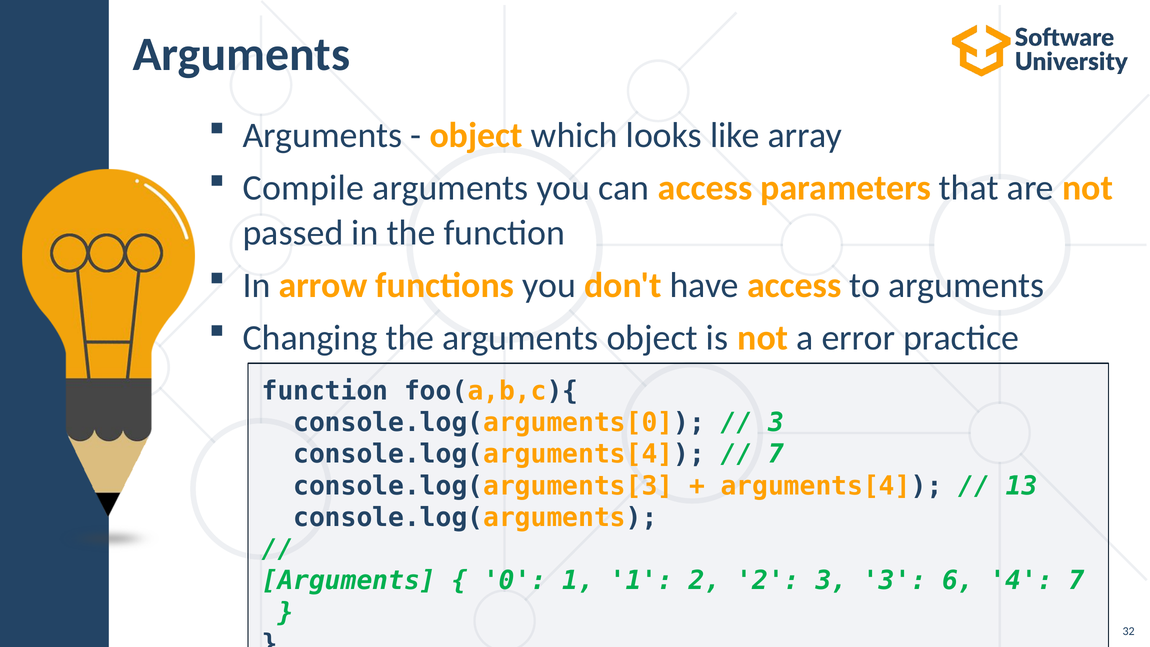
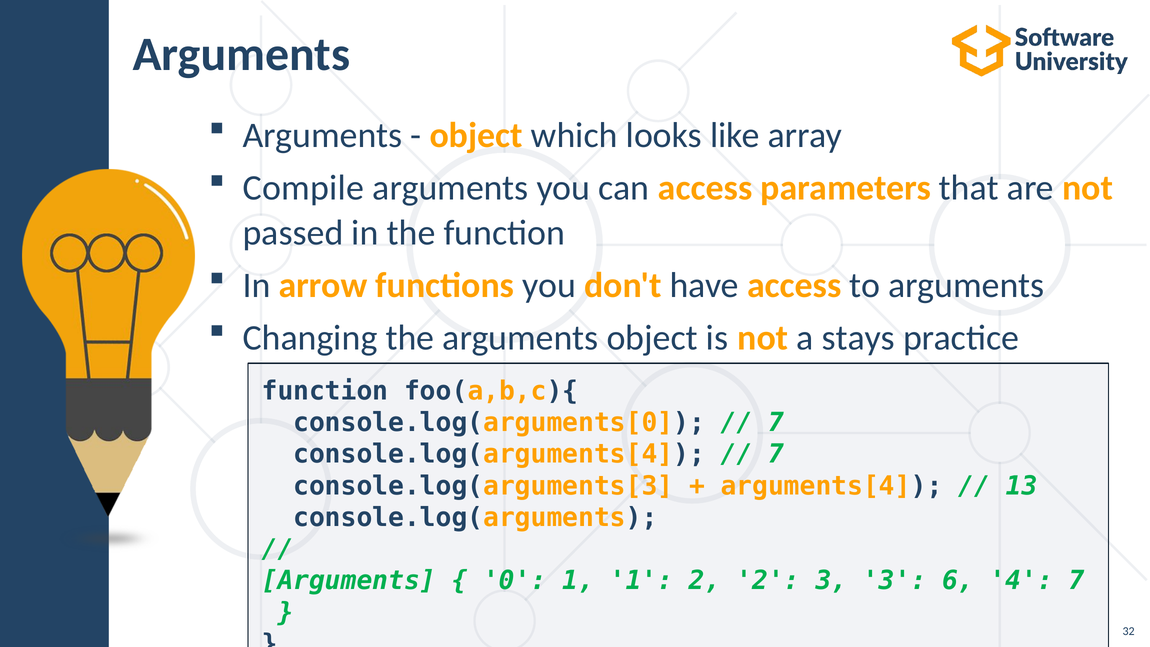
error: error -> stays (858, 338)
3: 3 -> 7 (776, 423)
